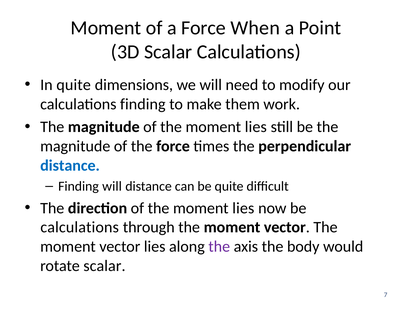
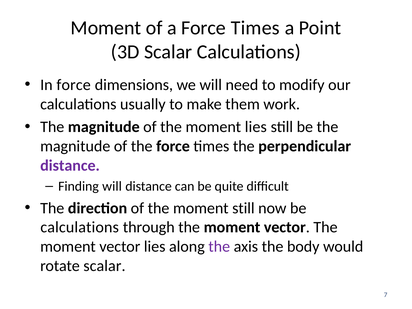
a Force When: When -> Times (255, 28)
In quite: quite -> force (74, 85)
calculations finding: finding -> usually (143, 104)
distance colour: blue -> purple (70, 166)
lies: lies -> still (243, 208)
